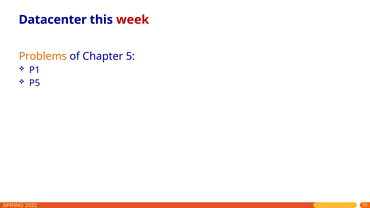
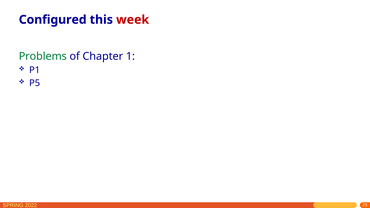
Datacenter: Datacenter -> Configured (53, 20)
Problems colour: orange -> green (43, 56)
5: 5 -> 1 (130, 56)
